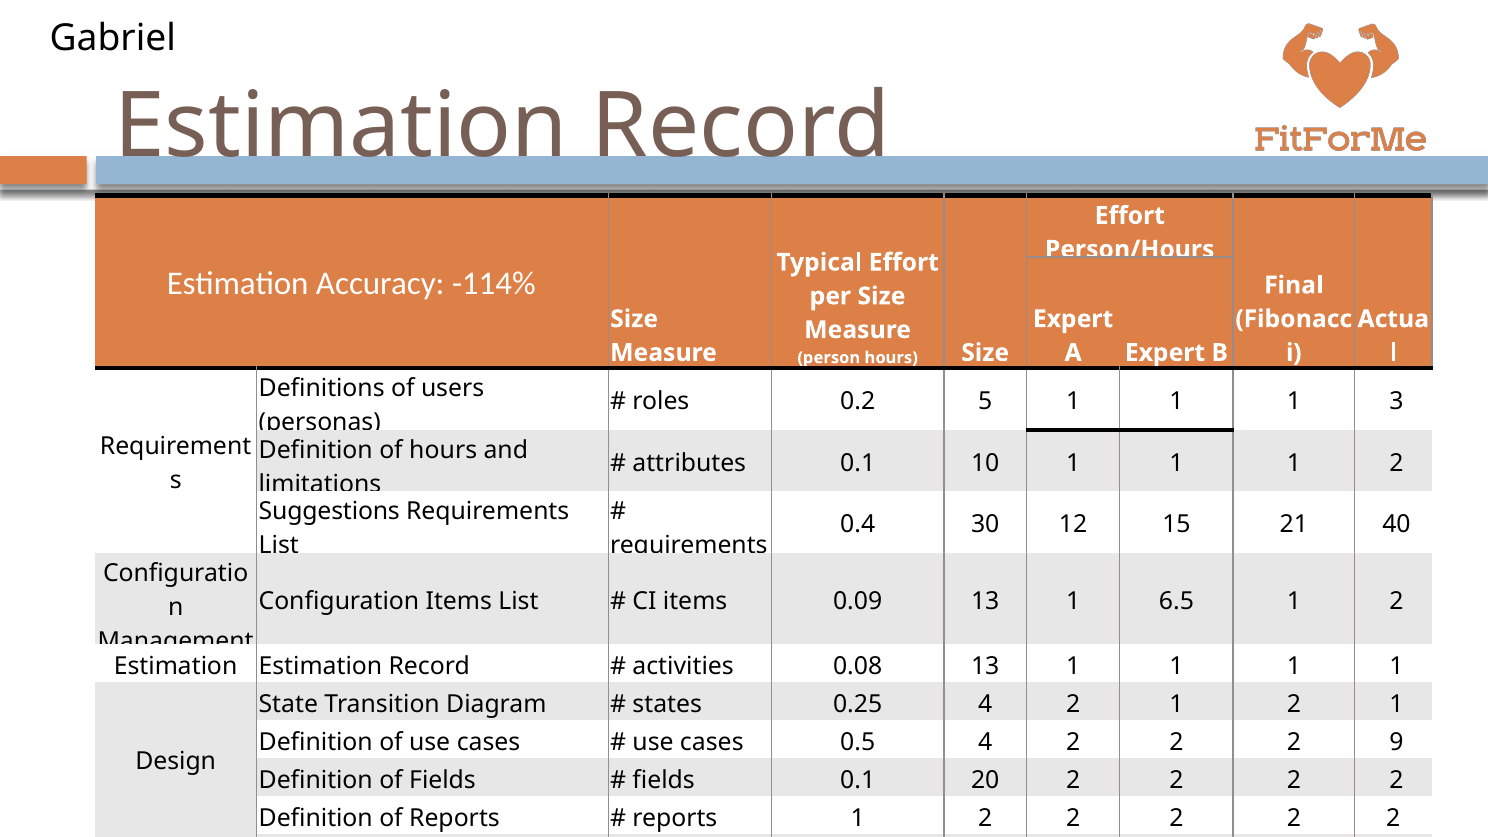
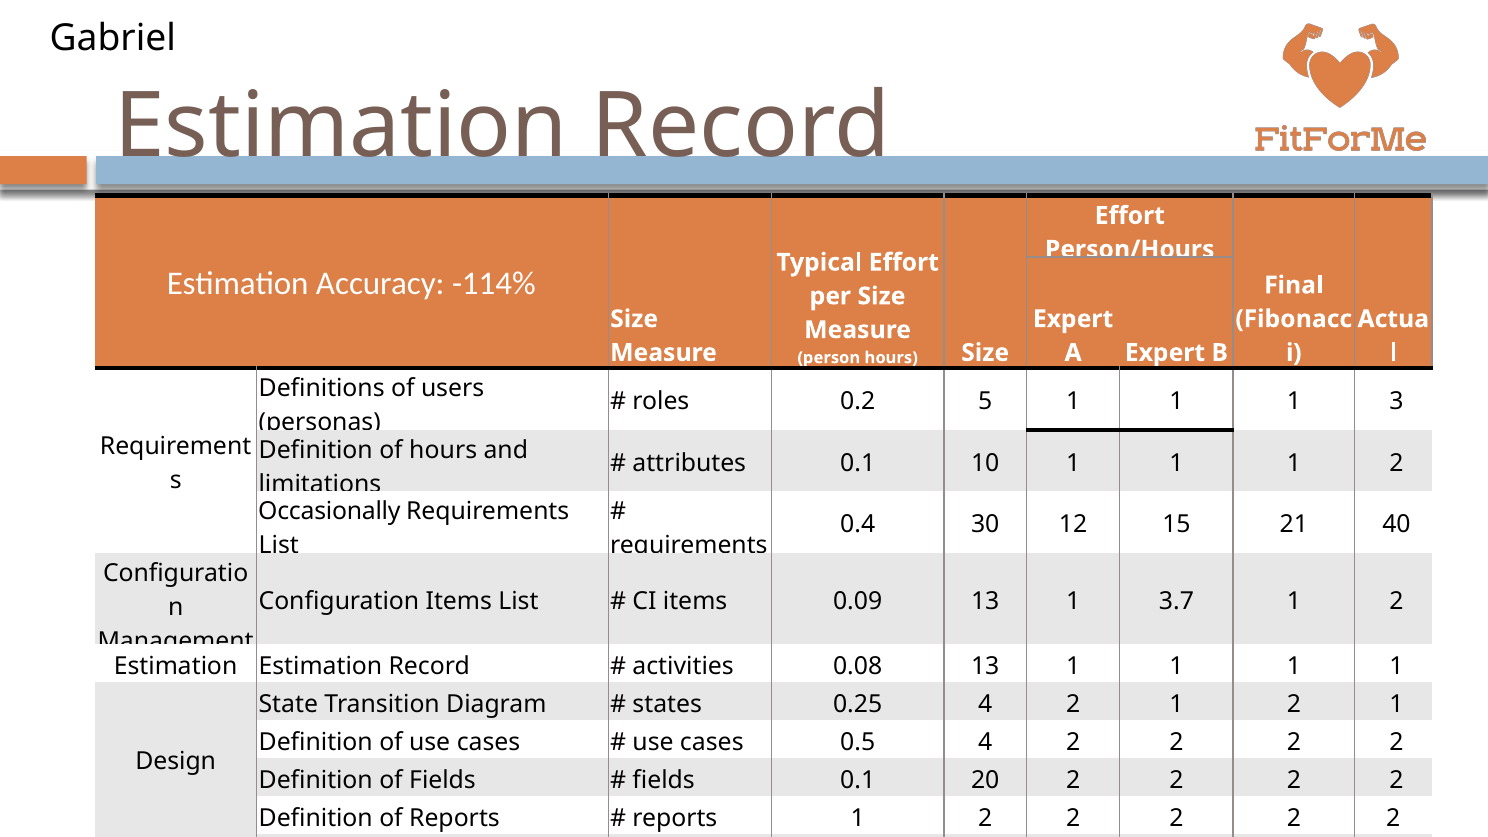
Suggestions: Suggestions -> Occasionally (329, 512)
6.5: 6.5 -> 3.7 (1176, 601)
9: 9 -> 2 (1397, 742)
